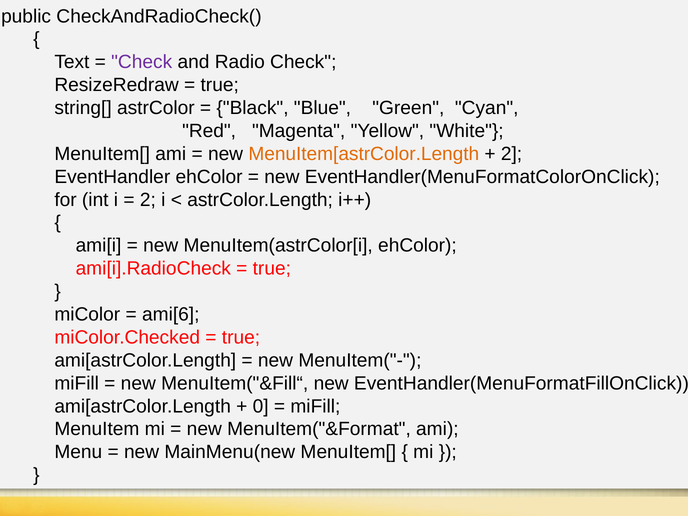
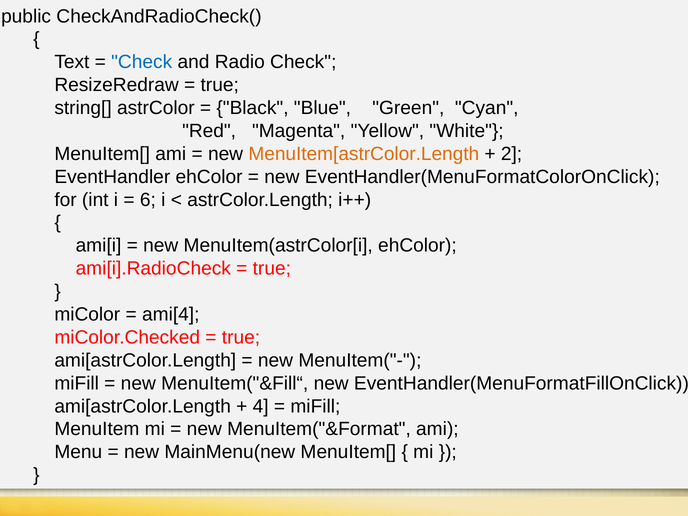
Check colour: purple -> blue (142, 62)
2: 2 -> 6 (148, 200)
ami[6: ami[6 -> ami[4 (171, 314)
0: 0 -> 4 (261, 406)
